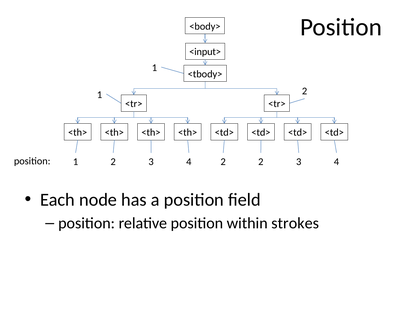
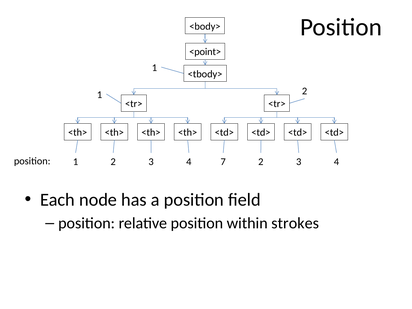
<input>: <input> -> <point> (205, 52)
4 2: 2 -> 7 (223, 162)
